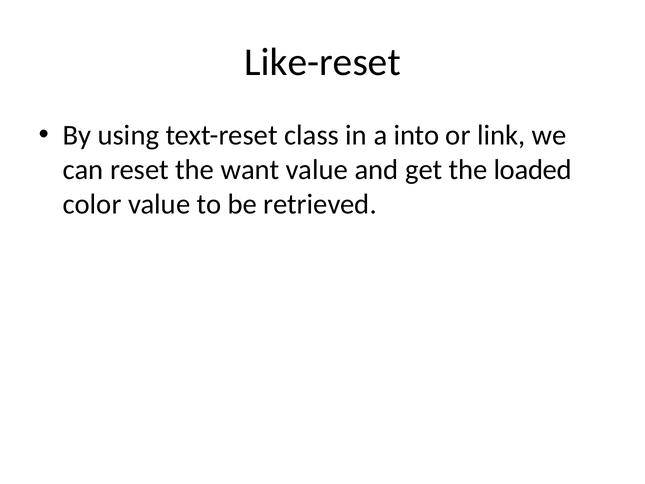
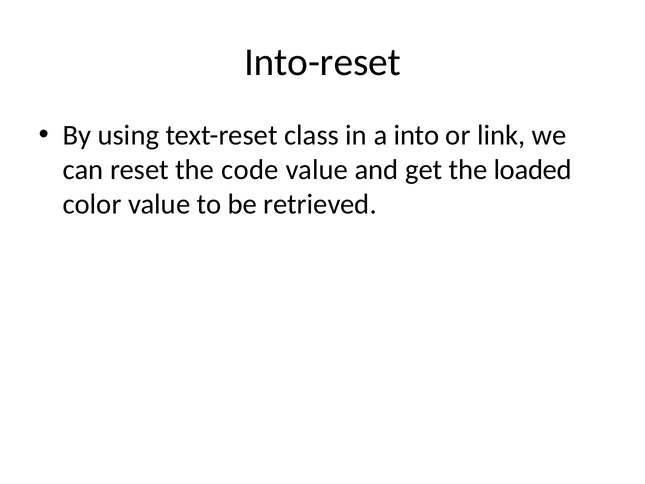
Like-reset: Like-reset -> Into-reset (322, 62)
want: want -> code (250, 170)
